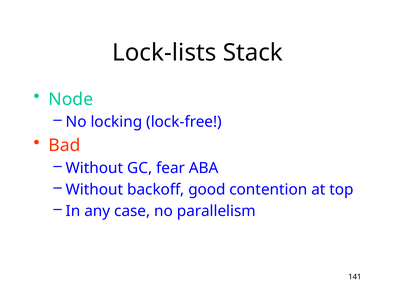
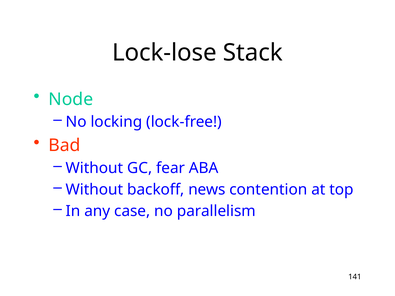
Lock-lists: Lock-lists -> Lock-lose (164, 53)
good: good -> news (207, 190)
